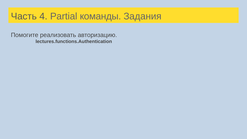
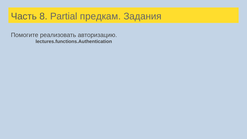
4: 4 -> 8 (43, 16)
команды: команды -> предкам (100, 16)
